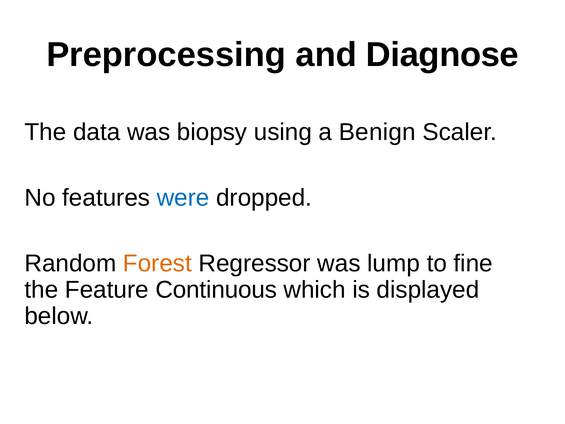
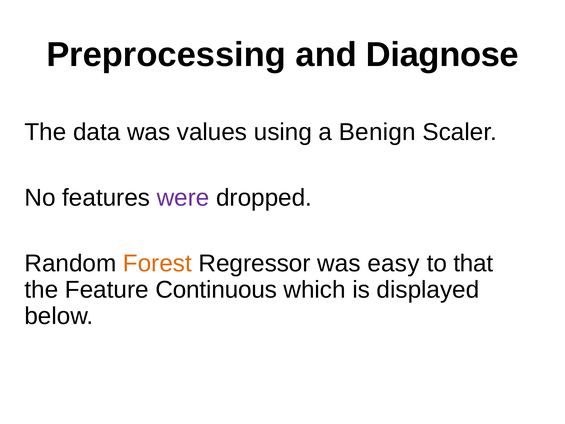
biopsy: biopsy -> values (212, 132)
were colour: blue -> purple (183, 198)
lump: lump -> easy (393, 263)
fine: fine -> that (473, 263)
